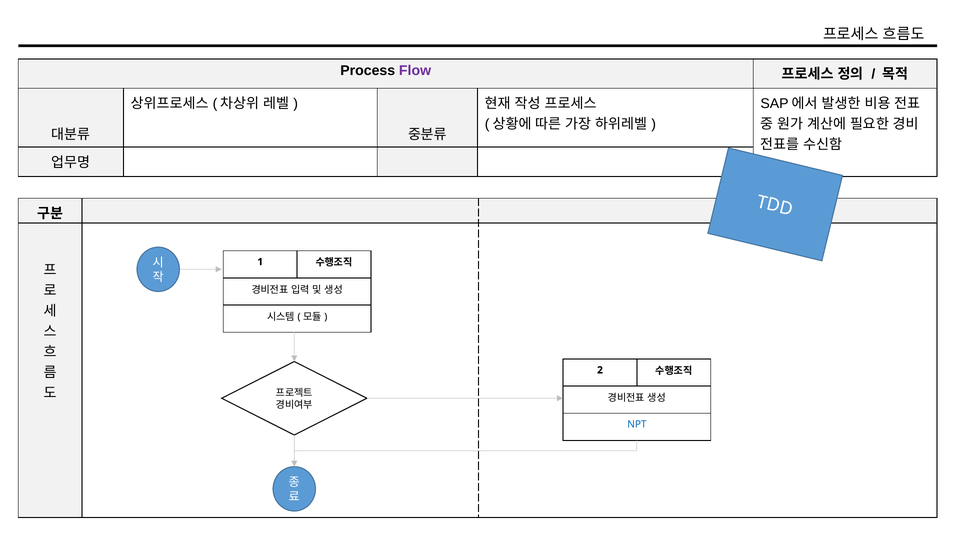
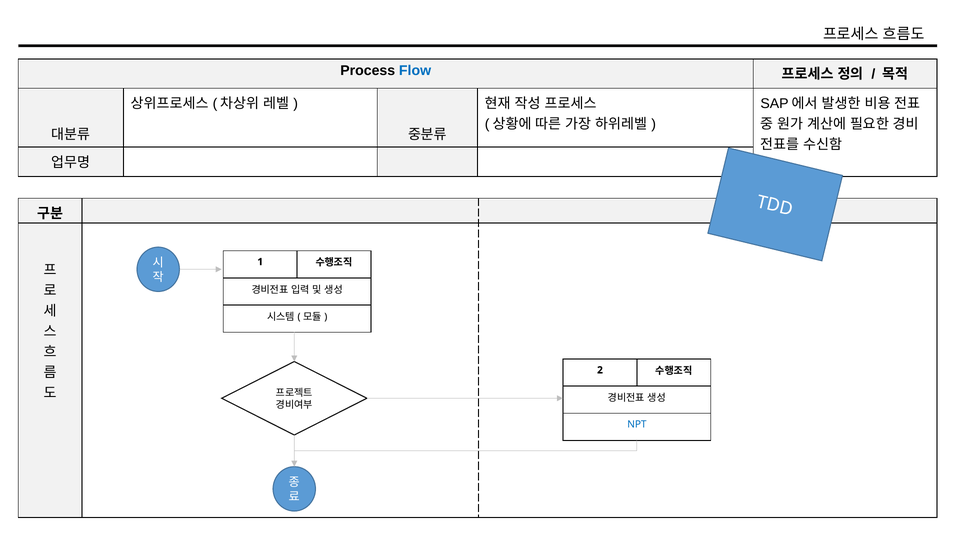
Flow colour: purple -> blue (415, 71)
